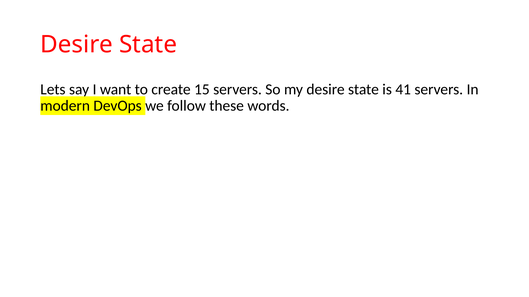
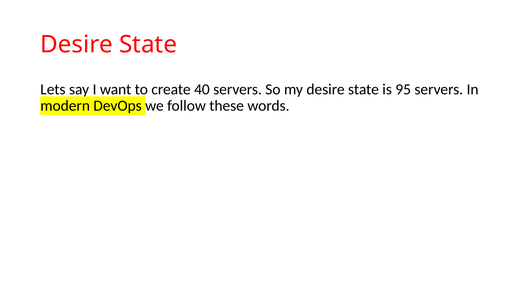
15: 15 -> 40 (202, 89)
41: 41 -> 95 (403, 89)
